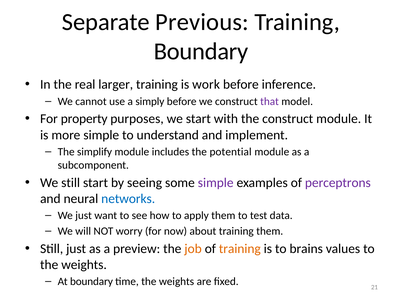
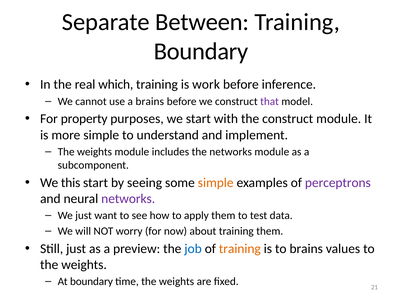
Previous: Previous -> Between (202, 22)
larger: larger -> which (116, 85)
a simply: simply -> brains (150, 102)
simplify: simplify -> weights (95, 152)
the potential: potential -> networks (231, 152)
We still: still -> this (71, 183)
simple colour: purple -> orange (216, 183)
networks colour: blue -> purple (128, 199)
job colour: orange -> blue (193, 249)
